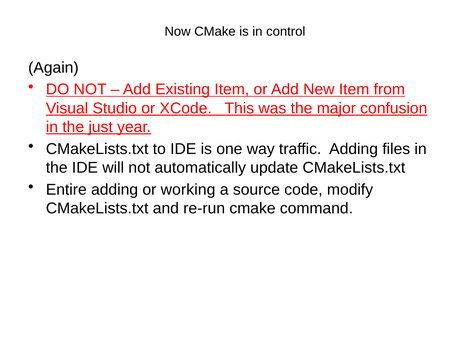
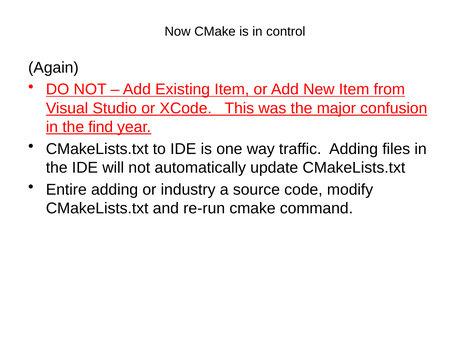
just: just -> find (101, 127)
working: working -> industry (188, 190)
